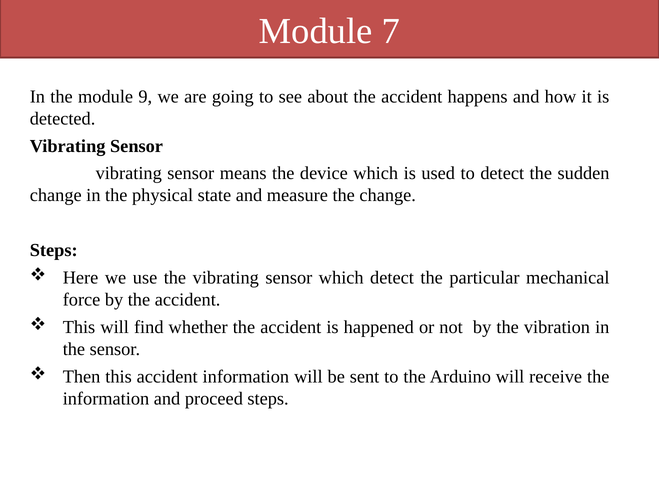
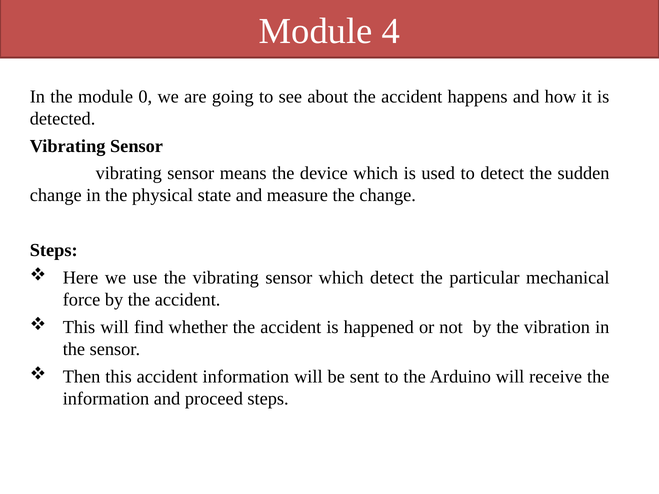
7: 7 -> 4 (391, 31)
9: 9 -> 0 (145, 97)
